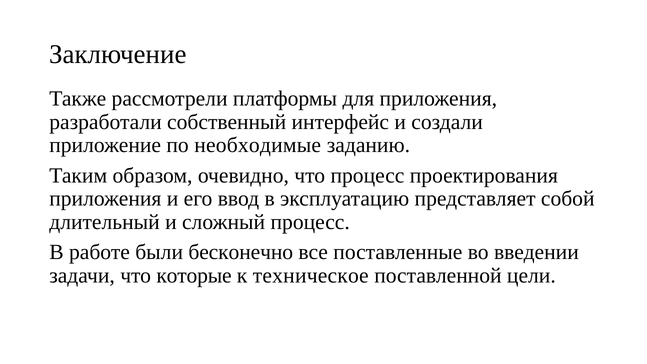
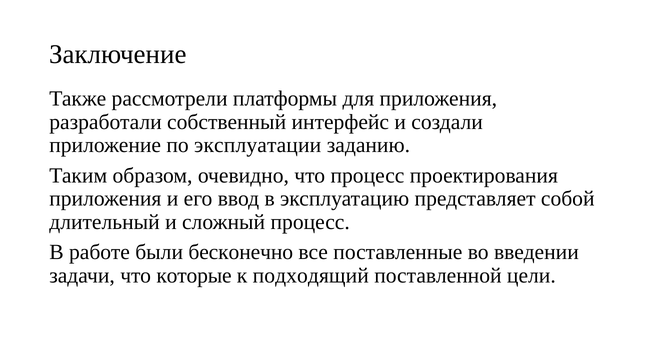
необходимые: необходимые -> эксплуатации (258, 145)
техническое: техническое -> подходящий (311, 275)
